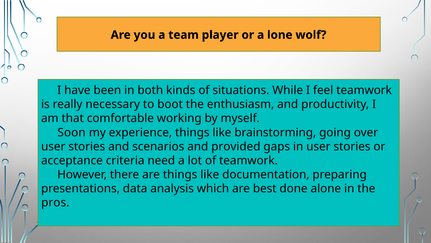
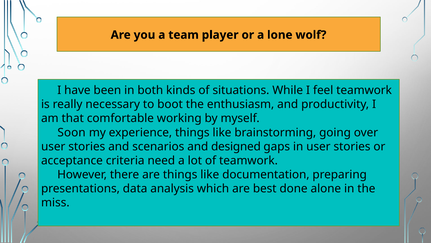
provided: provided -> designed (236, 146)
pros: pros -> miss (55, 202)
